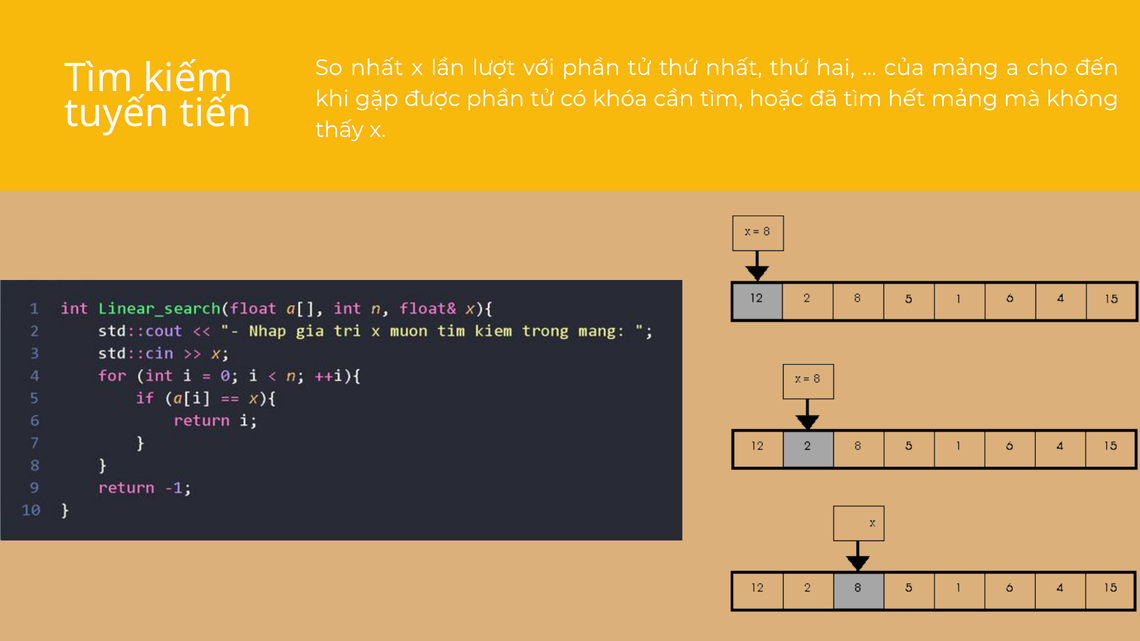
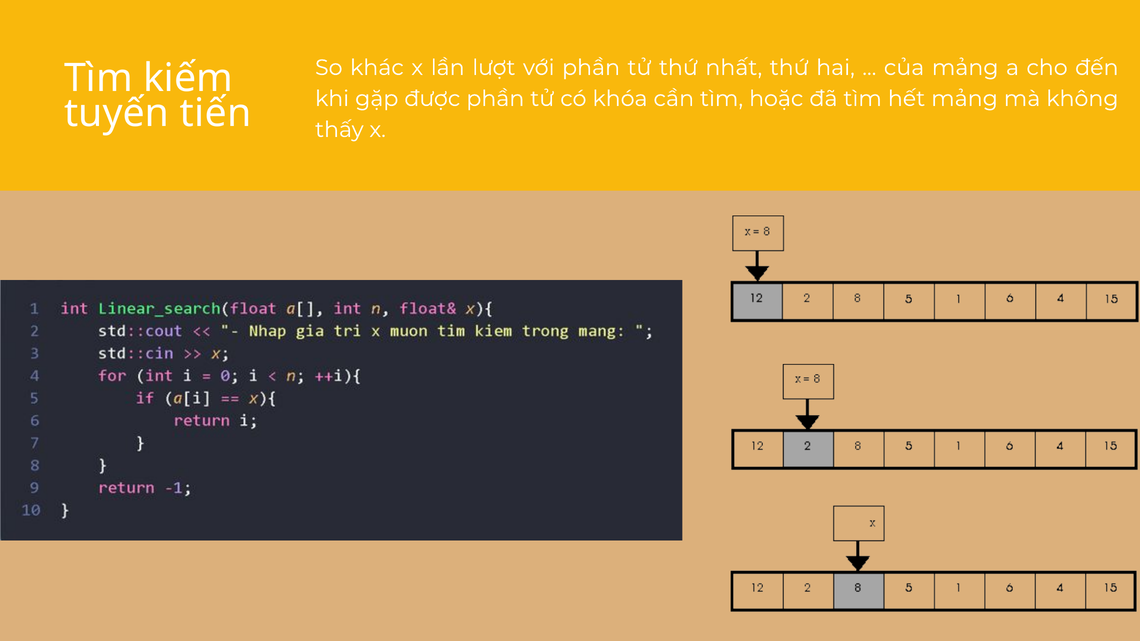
So nhất: nhất -> khác (377, 68)
